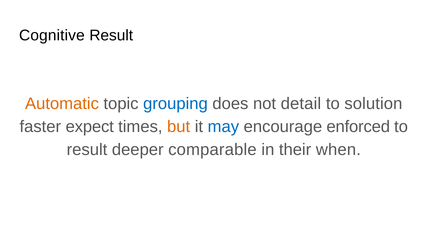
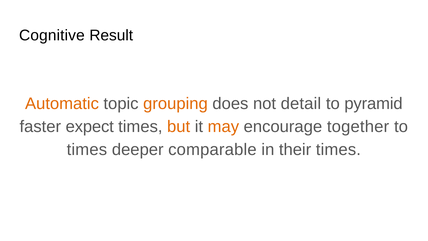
grouping colour: blue -> orange (175, 104)
solution: solution -> pyramid (374, 104)
may colour: blue -> orange (223, 126)
enforced: enforced -> together (358, 126)
result: result -> times (87, 149)
their when: when -> times (338, 149)
